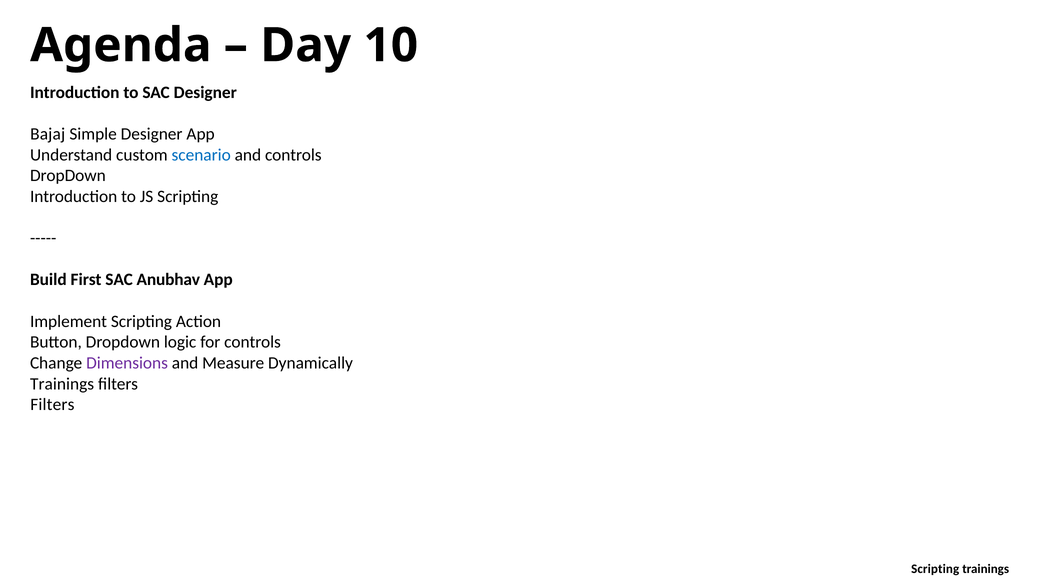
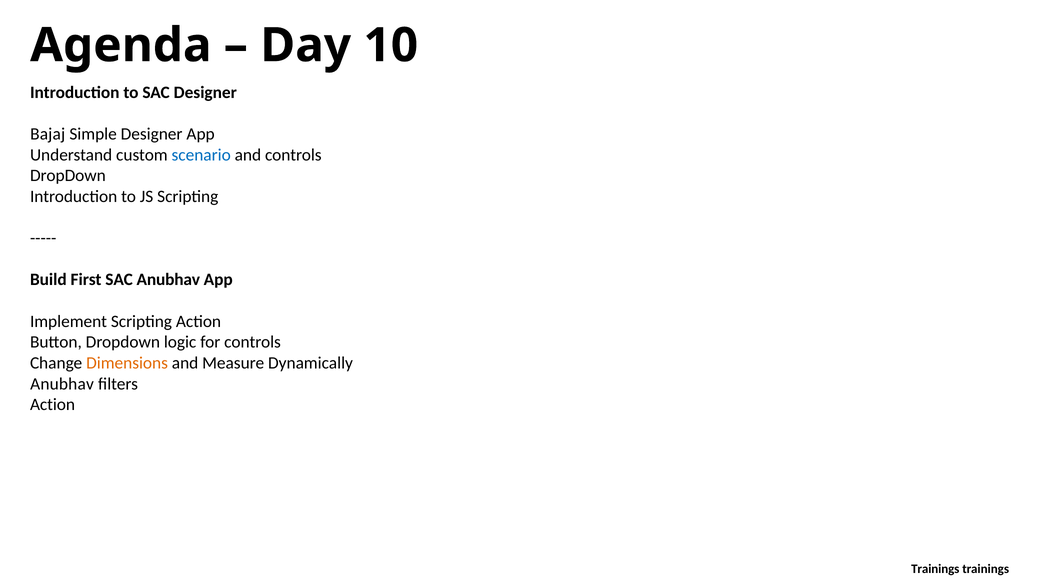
Dimensions colour: purple -> orange (127, 363)
Trainings: Trainings -> Anubhav (62, 384)
Filters: Filters -> Action (53, 405)
Scripting: Scripting -> Trainings (935, 569)
